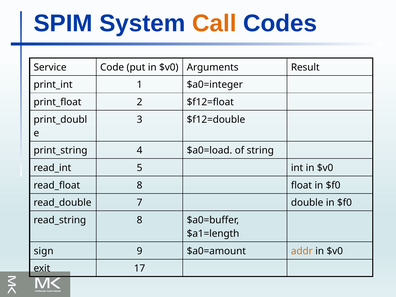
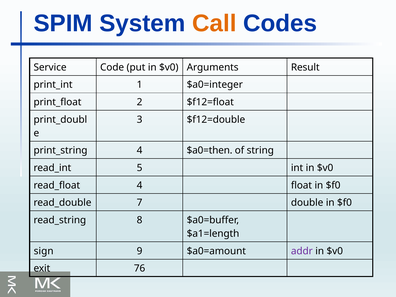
$a0=load: $a0=load -> $a0=then (210, 150)
8: 8 -> 4 (140, 185)
addr colour: orange -> purple (302, 251)
17: 17 -> 76 (140, 268)
